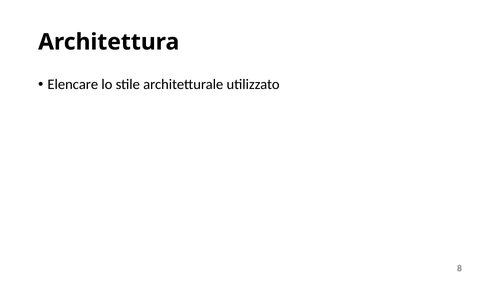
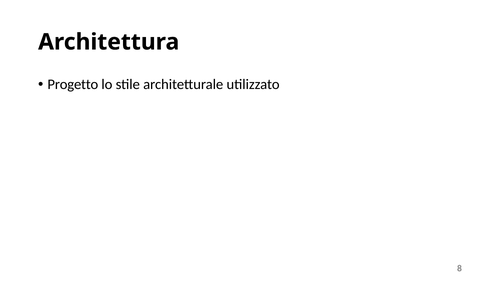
Elencare: Elencare -> Progetto (73, 85)
